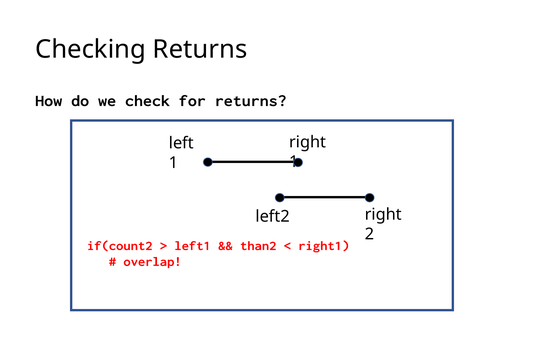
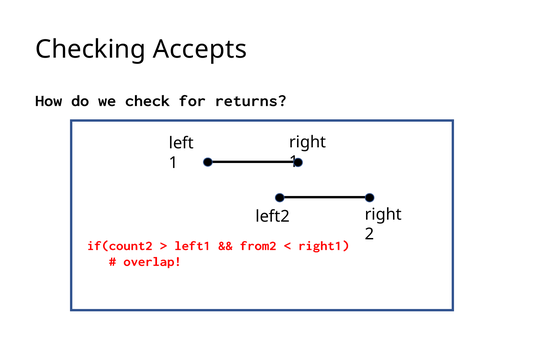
Checking Returns: Returns -> Accepts (200, 49)
than2: than2 -> from2 (258, 246)
